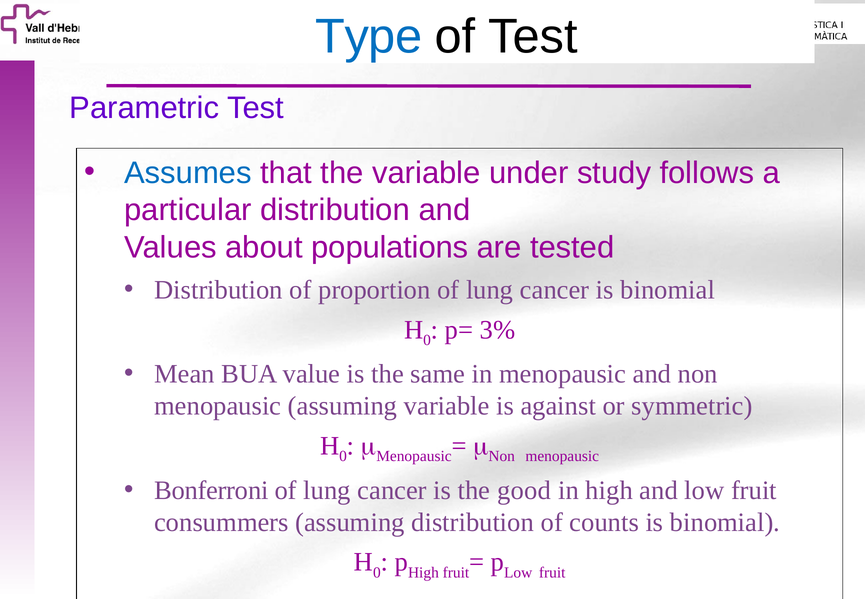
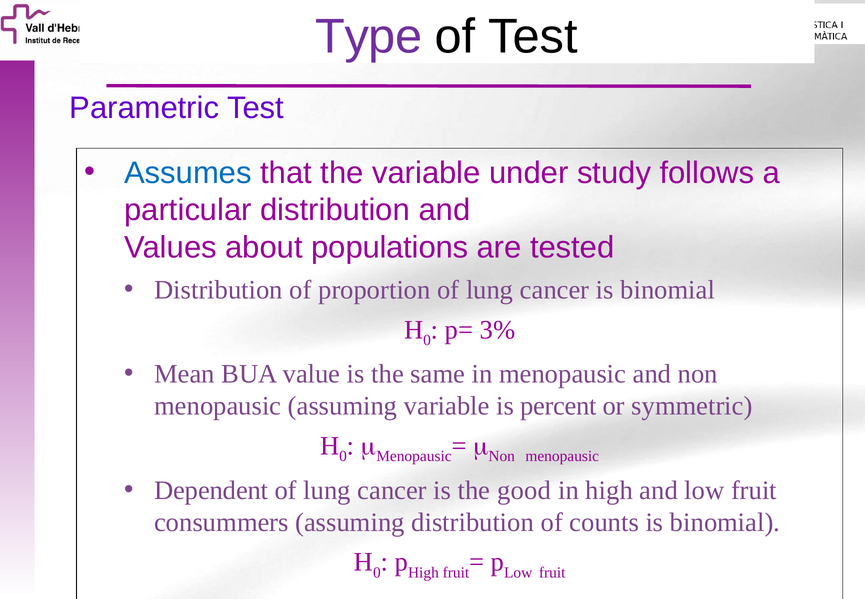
Type colour: blue -> purple (369, 37)
against: against -> percent (558, 406)
Bonferroni: Bonferroni -> Dependent (211, 490)
